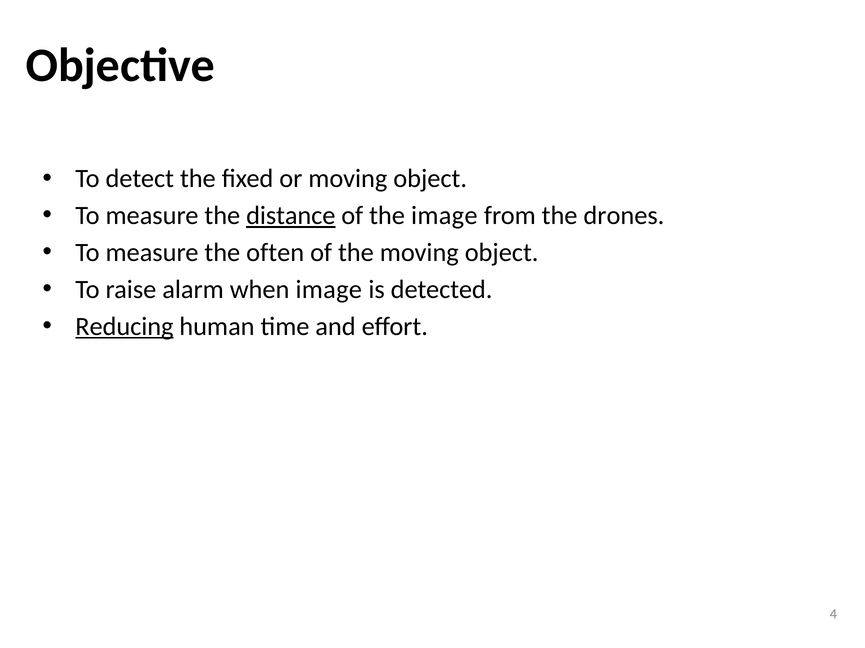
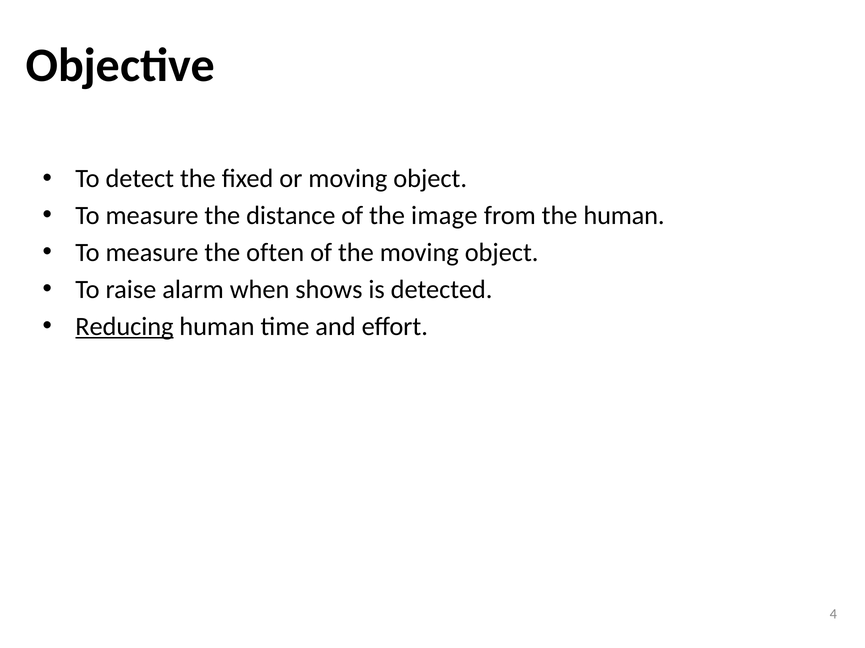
distance underline: present -> none (291, 216)
the drones: drones -> human (624, 216)
when image: image -> shows (329, 290)
